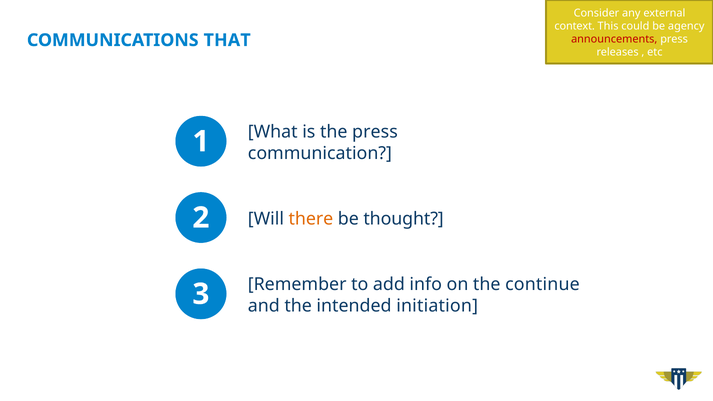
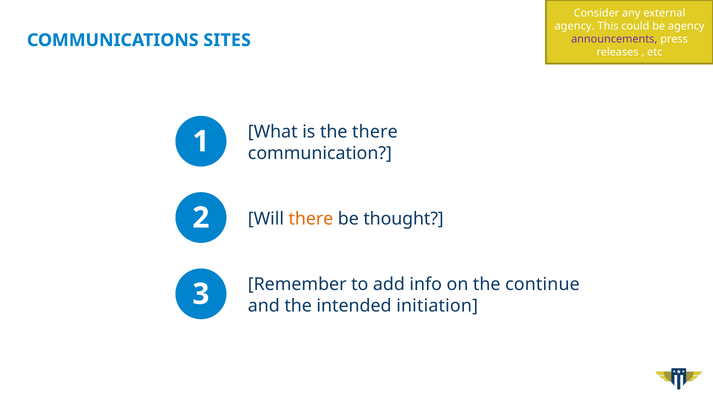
context: context -> agency (575, 26)
announcements colour: red -> purple (614, 39)
THAT: THAT -> SITES (227, 40)
the press: press -> there (375, 132)
